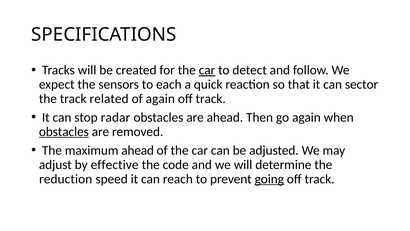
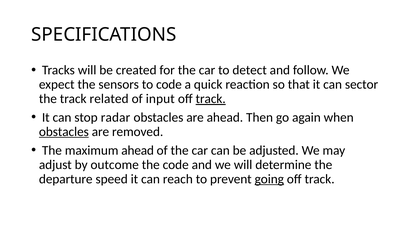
car underline: present -> none (207, 70)
to each: each -> code (169, 84)
of again: again -> input (160, 99)
track underline: none -> present (211, 99)
effective: effective -> outcome (115, 164)
reduction: reduction -> departure (66, 179)
